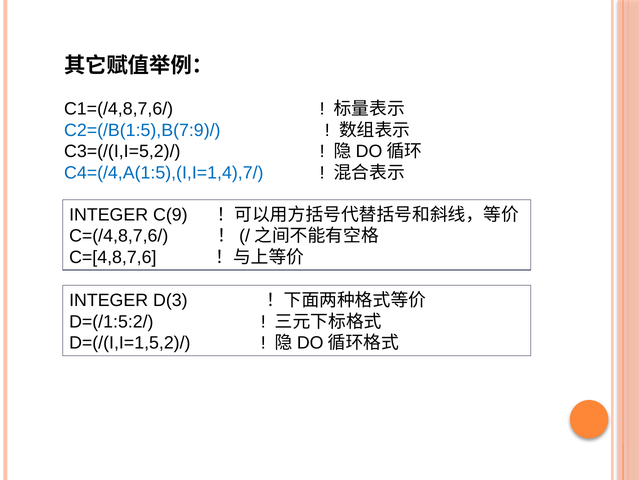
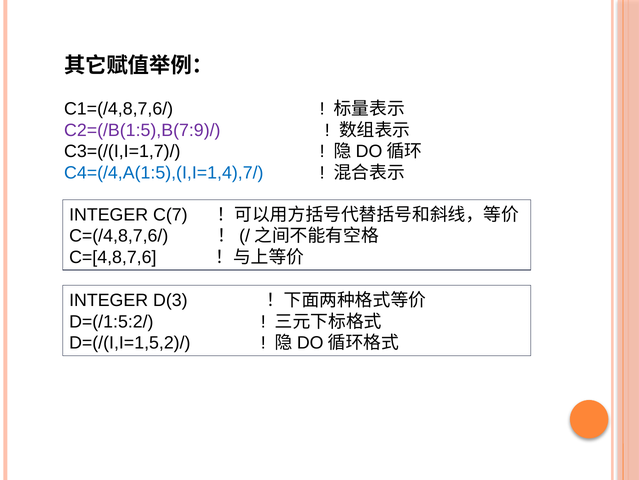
C2=(/B(1:5),B(7:9)/ colour: blue -> purple (142, 130)
C3=(/(I,I=5,2)/: C3=(/(I,I=5,2)/ -> C3=(/(I,I=1,7)/ (122, 151)
C(9: C(9 -> C(7 (170, 214)
